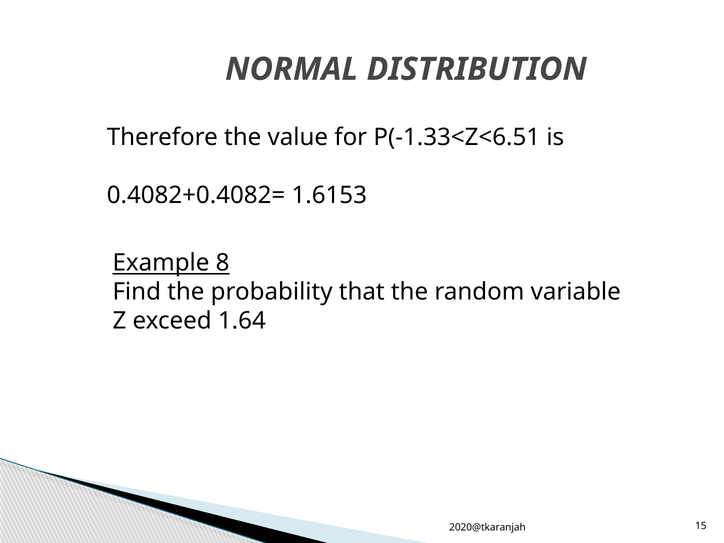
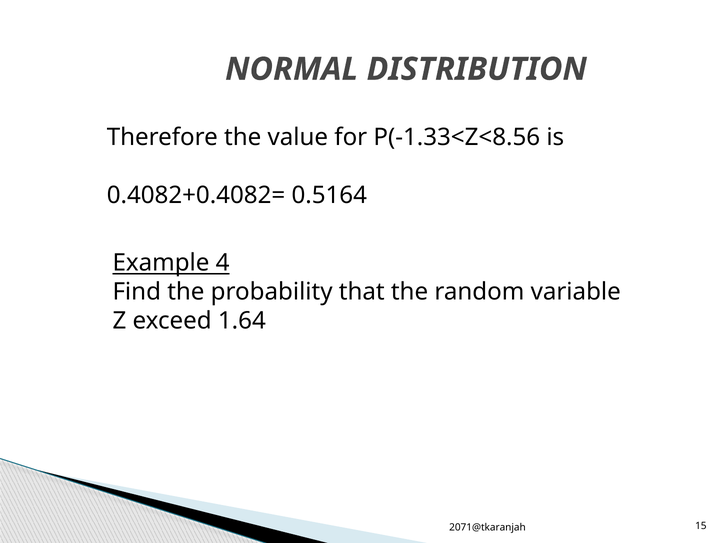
P(-1.33<Z<6.51: P(-1.33<Z<6.51 -> P(-1.33<Z<8.56 (457, 137)
1.6153: 1.6153 -> 0.5164 (329, 195)
8: 8 -> 4 (223, 263)
2020@tkaranjah: 2020@tkaranjah -> 2071@tkaranjah (487, 527)
